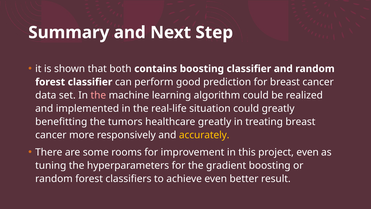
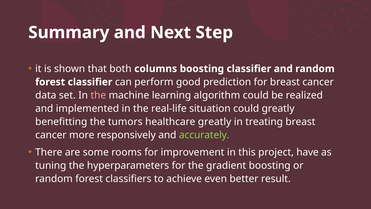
contains: contains -> columns (156, 69)
accurately colour: yellow -> light green (204, 135)
project even: even -> have (308, 152)
